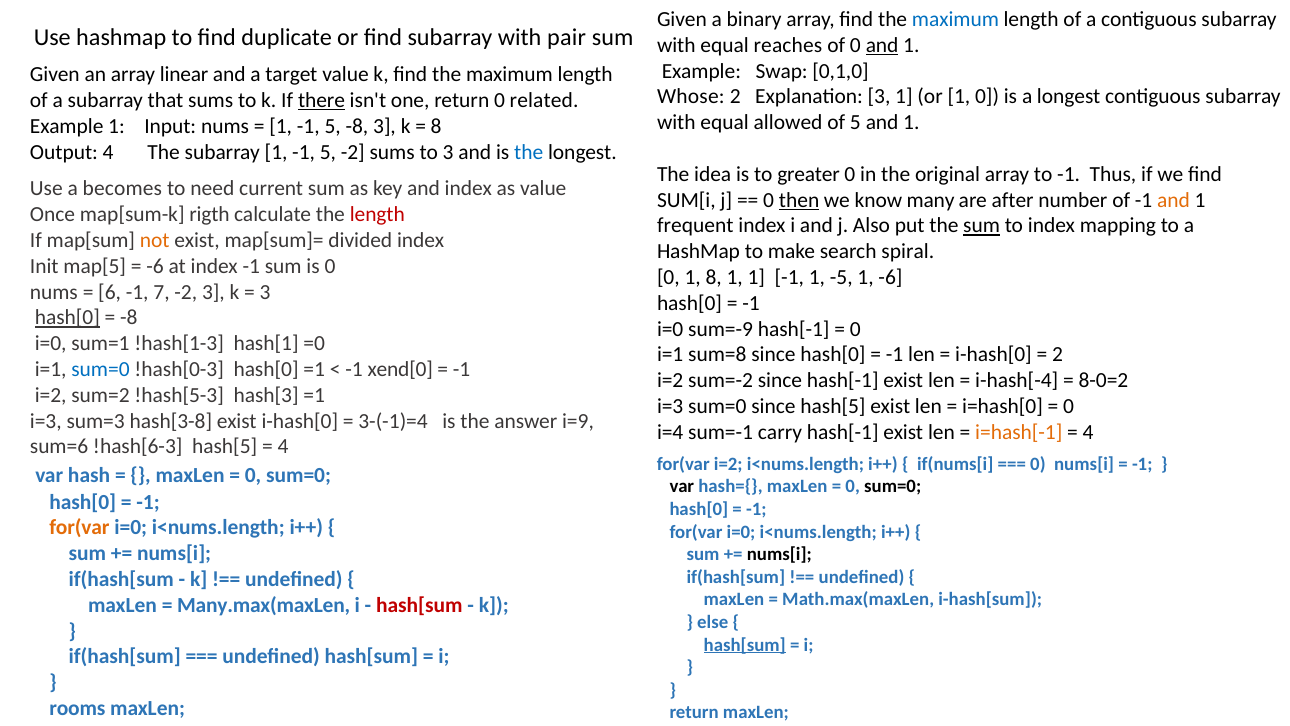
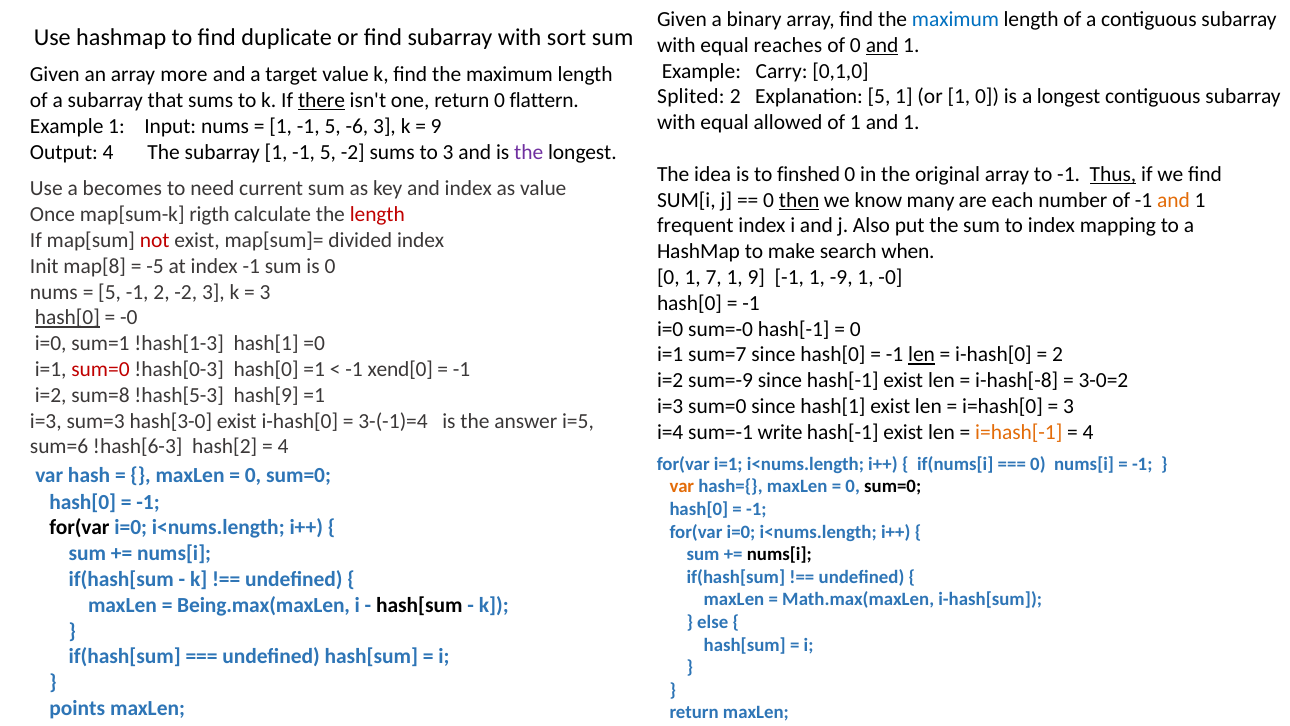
pair: pair -> sort (567, 37)
Swap: Swap -> Carry (782, 71)
linear: linear -> more (184, 75)
Whose: Whose -> Splited (691, 97)
Explanation 3: 3 -> 5 (879, 97)
related: related -> flattern (544, 101)
of 5: 5 -> 1 (855, 123)
5 -8: -8 -> -6 (357, 126)
8: 8 -> 9 (436, 126)
the colour: blue -> purple (529, 152)
greater: greater -> finshed (809, 174)
Thus underline: none -> present (1113, 174)
after: after -> each (1013, 200)
sum underline: present -> none (982, 226)
not colour: orange -> red (155, 240)
spiral: spiral -> when (908, 252)
map[5: map[5 -> map[8 (95, 266)
-6: -6 -> -5 (155, 266)
1 8: 8 -> 7 (714, 277)
1 1: 1 -> 9 (756, 277)
-5: -5 -> -9 (841, 277)
1 -6: -6 -> -0 (890, 277)
6: 6 -> 5 (110, 292)
-1 7: 7 -> 2 (162, 292)
-8: -8 -> -0 (129, 318)
sum=-9: sum=-9 -> sum=-0 (721, 329)
sum=8: sum=8 -> sum=7 (717, 355)
len underline: none -> present (922, 355)
sum=0 colour: blue -> red (100, 369)
sum=-2: sum=-2 -> sum=-9 (721, 380)
i-hash[-4: i-hash[-4 -> i-hash[-8 (1017, 380)
8-0=2: 8-0=2 -> 3-0=2 (1103, 380)
sum=2: sum=2 -> sum=8 (100, 395)
hash[3: hash[3 -> hash[9 (266, 395)
since hash[5: hash[5 -> hash[1 (833, 406)
0: 0 -> 3 (1069, 406)
hash[3-8: hash[3-8 -> hash[3-0 (171, 421)
i=9: i=9 -> i=5 (578, 421)
carry: carry -> write (780, 432)
!hash[6-3 hash[5: hash[5 -> hash[2 (225, 447)
for(var i=2: i=2 -> i=1 (728, 464)
var colour: black -> orange (682, 486)
for(var colour: orange -> black (79, 528)
Many.max(maxLen: Many.max(maxLen -> Being.max(maxLen (264, 605)
hash[sum colour: red -> black (419, 605)
hash[sum underline: present -> none (745, 644)
rooms: rooms -> points (77, 708)
